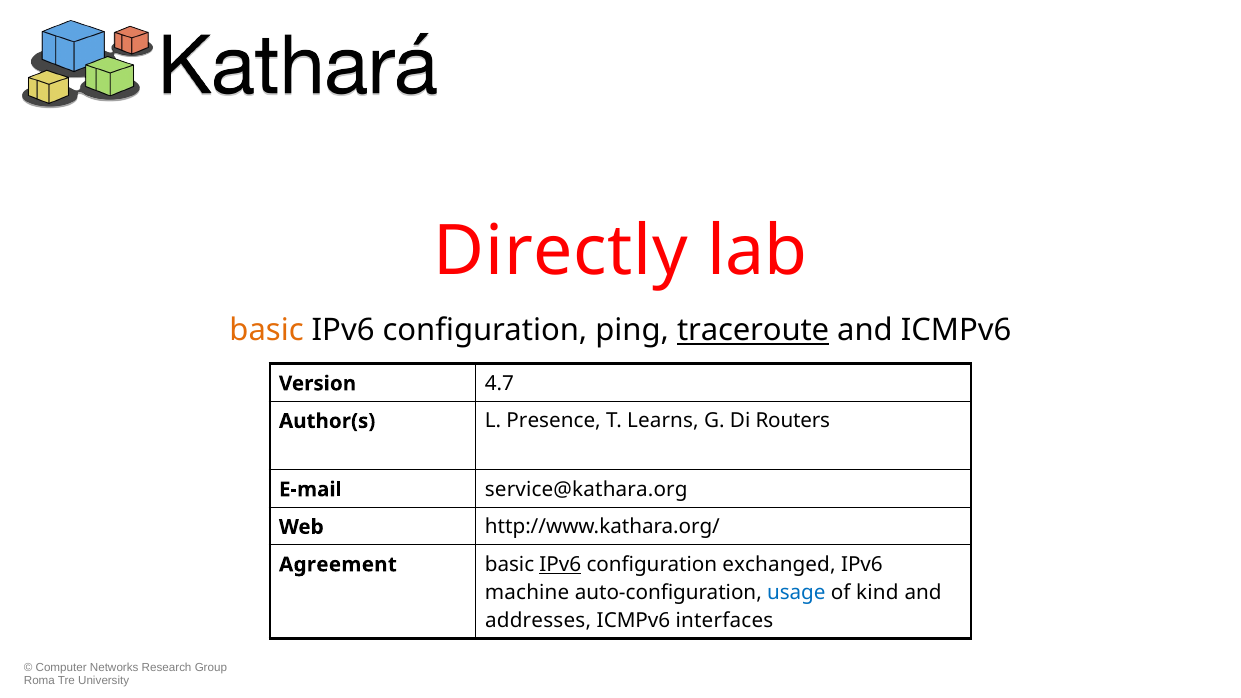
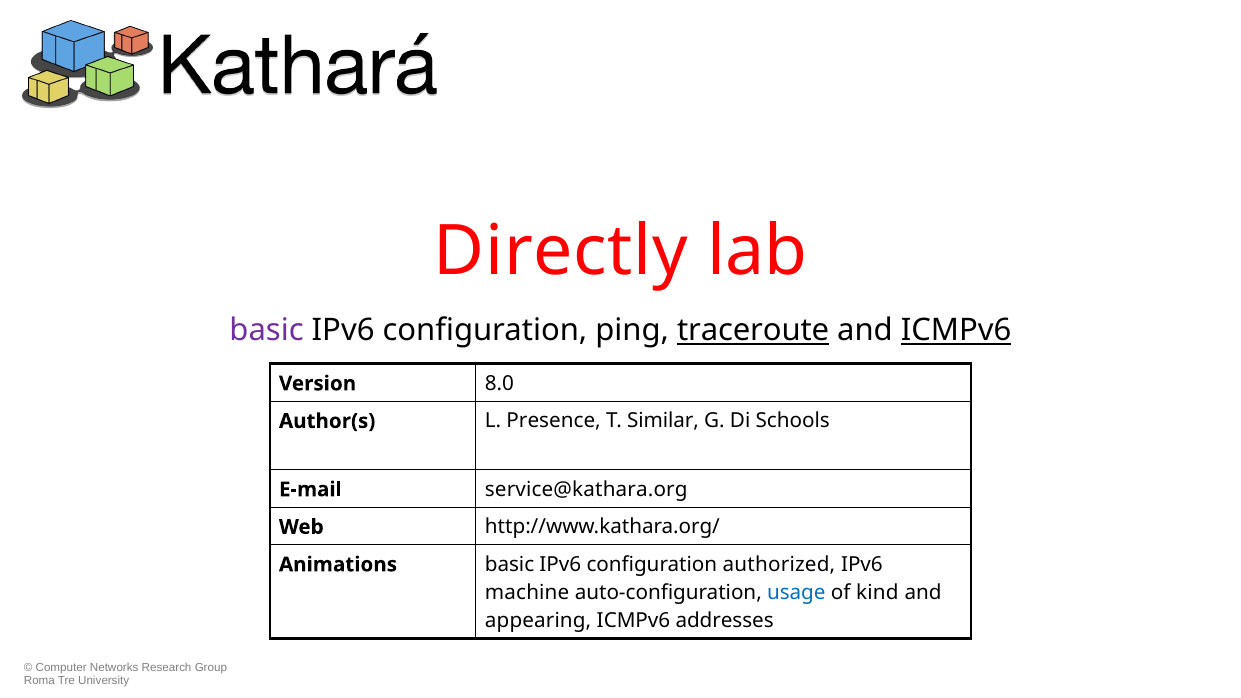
basic colour: orange -> purple (267, 331)
ICMPv6 underline: none -> present (956, 331)
4.7: 4.7 -> 8.0 (499, 384)
Learns: Learns -> Similar (663, 421)
Routers: Routers -> Schools (793, 421)
Agreement: Agreement -> Animations (338, 565)
IPv6 underline: present -> none (560, 565)
exchanged: exchanged -> authorized (779, 565)
addresses: addresses -> appearing (538, 621)
interfaces: interfaces -> addresses (725, 621)
